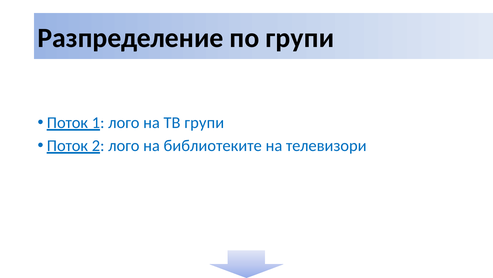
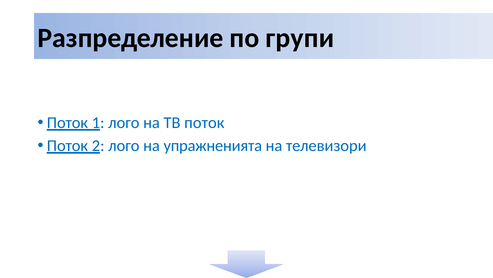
ТВ групи: групи -> поток (204, 122)
библиотеките: библиотеките -> упражненията (213, 145)
